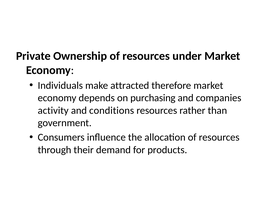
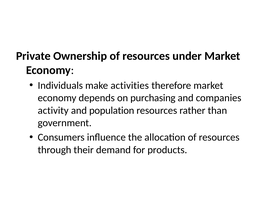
attracted: attracted -> activities (130, 86)
conditions: conditions -> population (112, 111)
